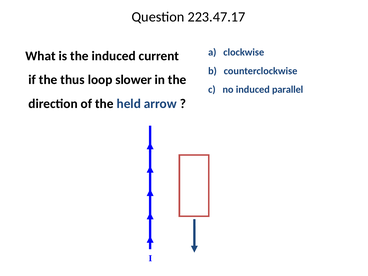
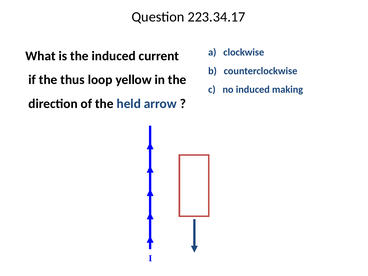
223.47.17: 223.47.17 -> 223.34.17 (216, 17)
slower: slower -> yellow (134, 80)
parallel: parallel -> making (288, 89)
